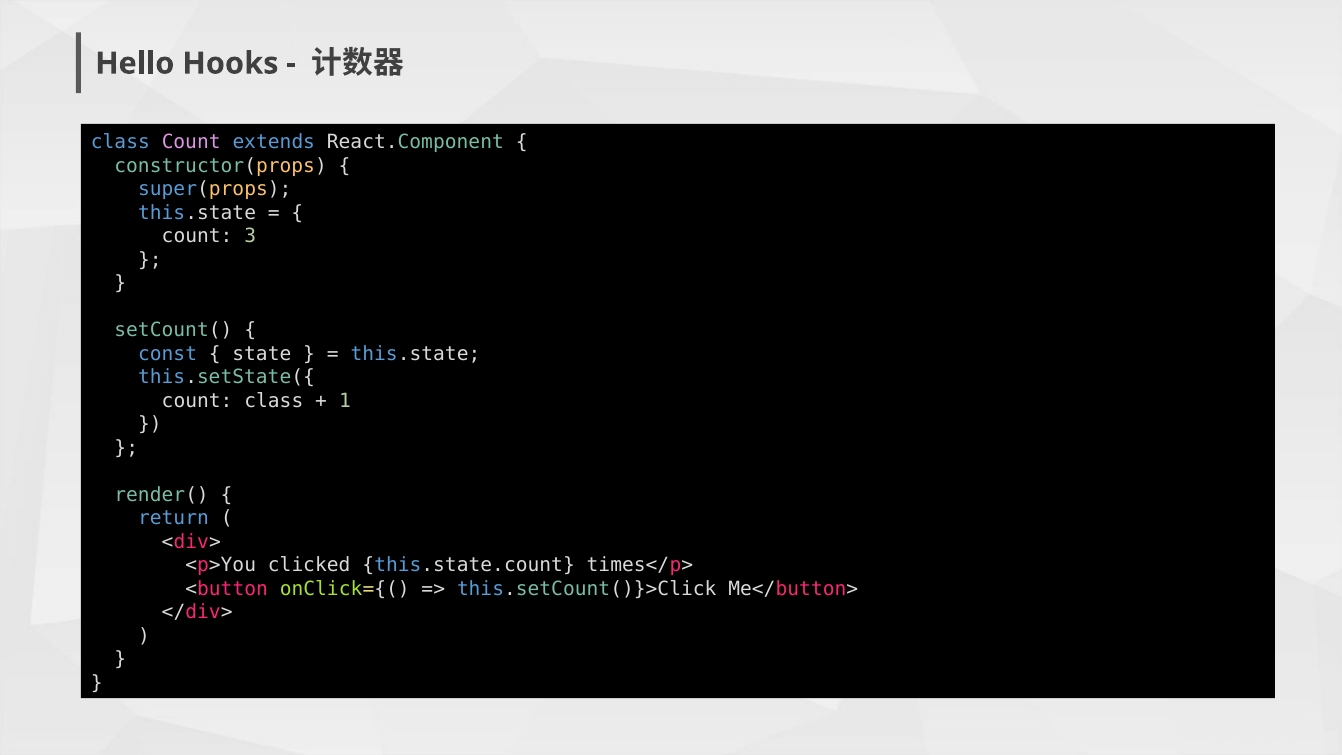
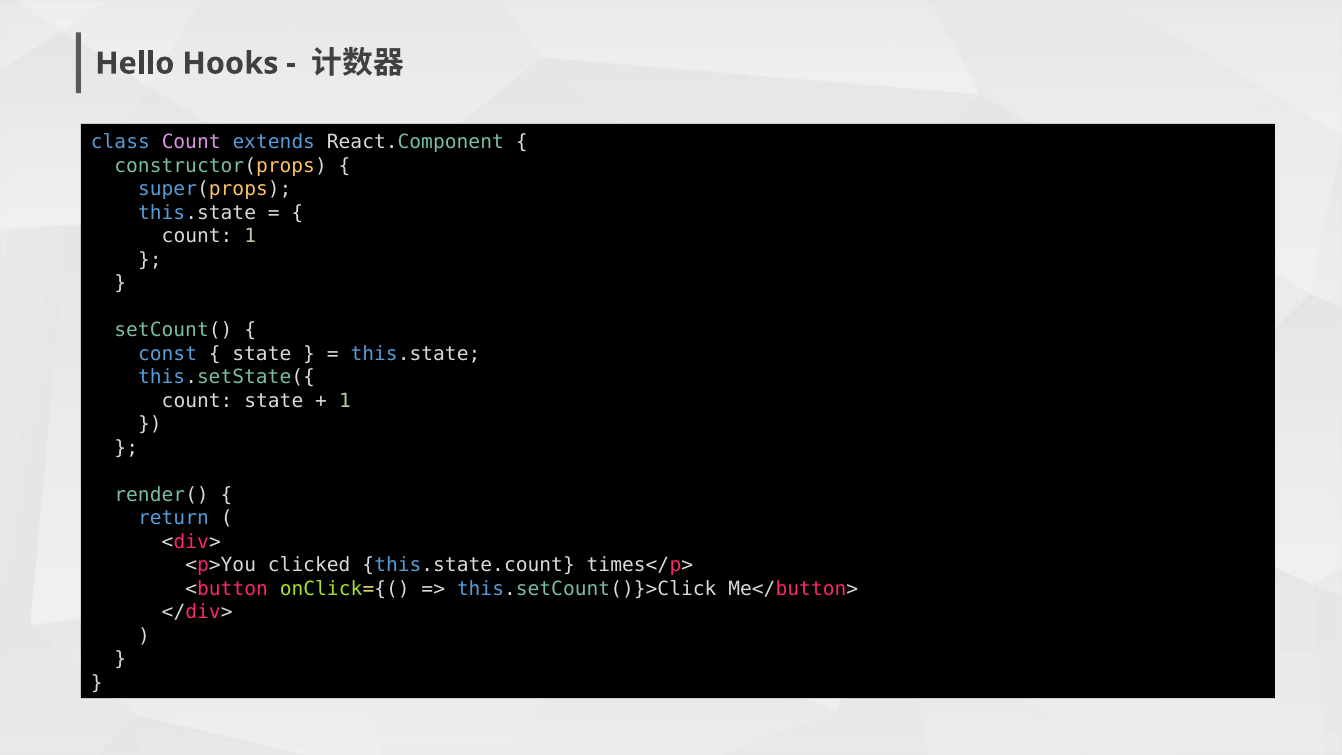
count 3: 3 -> 1 (250, 236)
count class: class -> state (274, 401)
